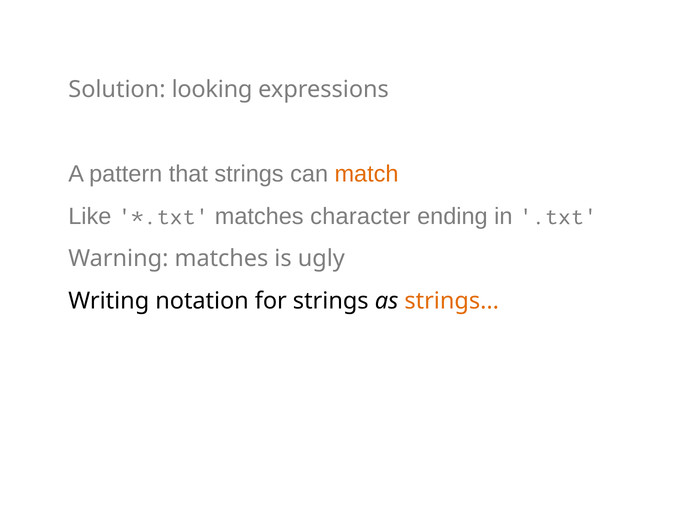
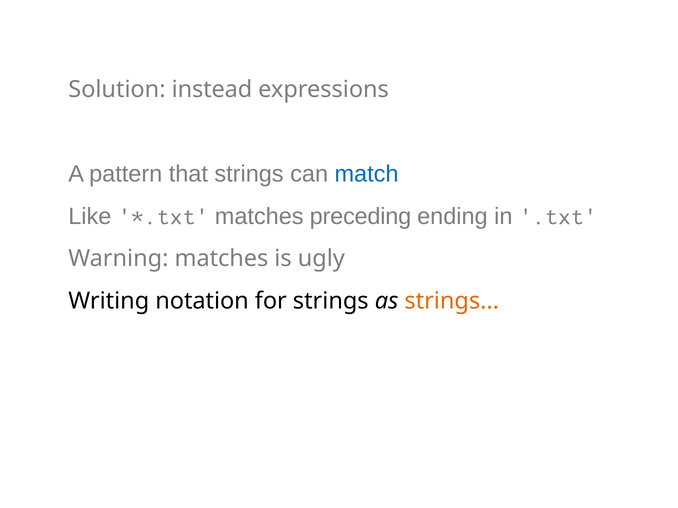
looking: looking -> instead (212, 90)
match colour: orange -> blue (367, 174)
character: character -> preceding (360, 217)
